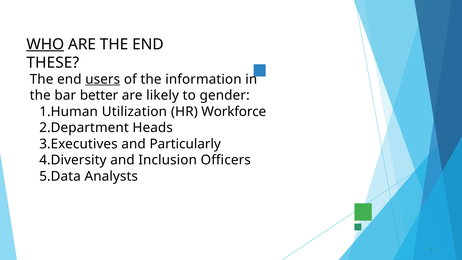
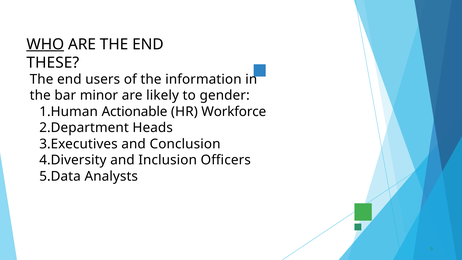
users underline: present -> none (103, 79)
better: better -> minor (99, 95)
Utilization: Utilization -> Actionable (135, 112)
Particularly: Particularly -> Conclusion (185, 144)
